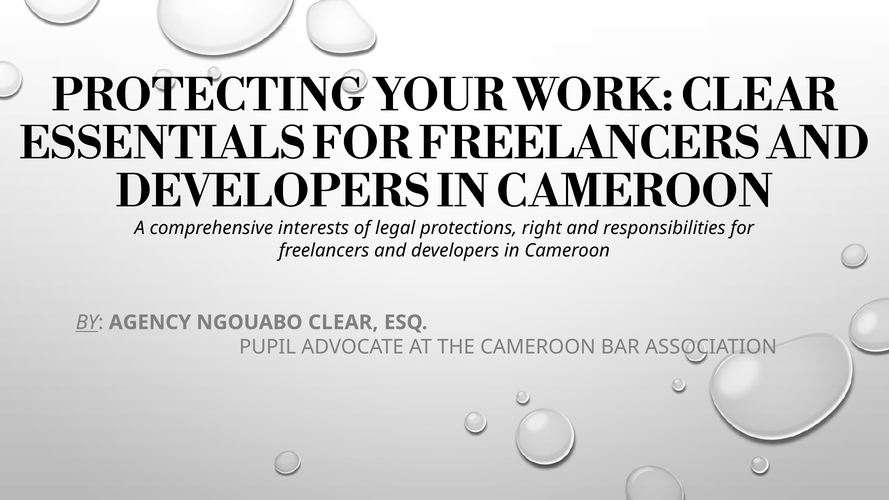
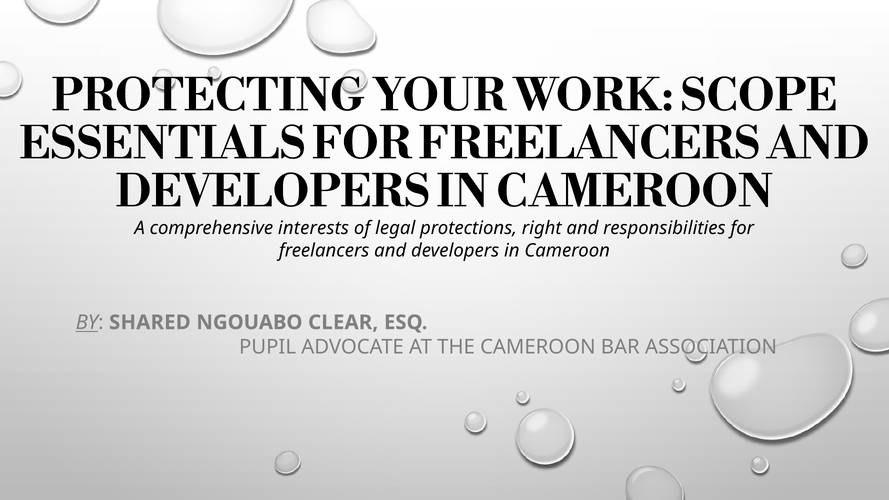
WORK CLEAR: CLEAR -> SCOPE (759, 96)
AGENCY: AGENCY -> SHARED (150, 322)
